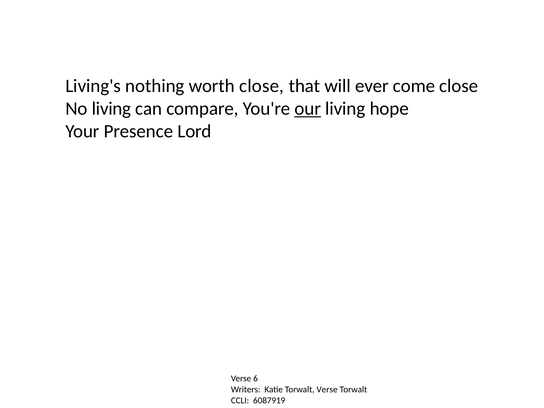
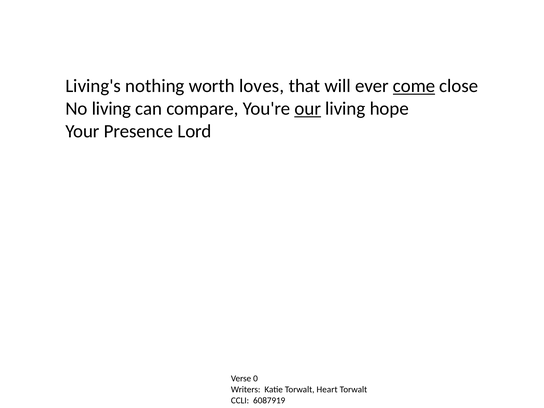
worth close: close -> loves (262, 86)
come underline: none -> present (414, 86)
6: 6 -> 0 (256, 379)
Torwalt Verse: Verse -> Heart (327, 390)
